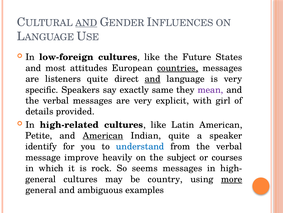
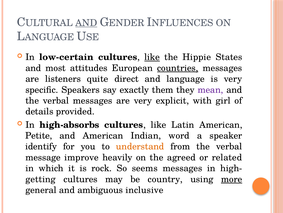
low-foreign: low-foreign -> low-certain (66, 57)
like underline: none -> present (152, 57)
Future: Future -> Hippie (197, 57)
and underline: present -> none (153, 79)
same: same -> them (163, 89)
high-related: high-related -> high-absorbs (69, 124)
American underline: present -> none (103, 135)
Indian quite: quite -> word (179, 135)
understand colour: blue -> orange (140, 146)
subject: subject -> agreed (181, 157)
courses: courses -> related (227, 157)
general: general -> getting (41, 179)
examples: examples -> inclusive (144, 189)
